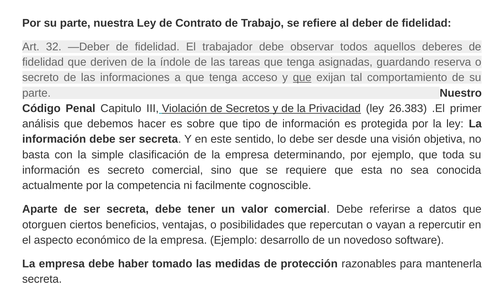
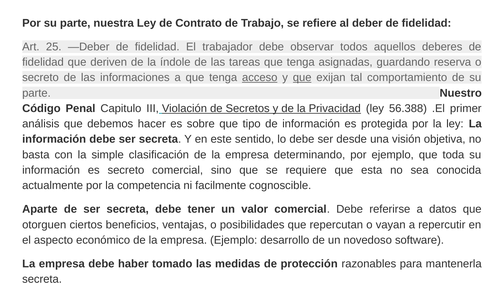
32: 32 -> 25 (54, 47)
acceso underline: none -> present (260, 78)
26.383: 26.383 -> 56.388 (408, 109)
